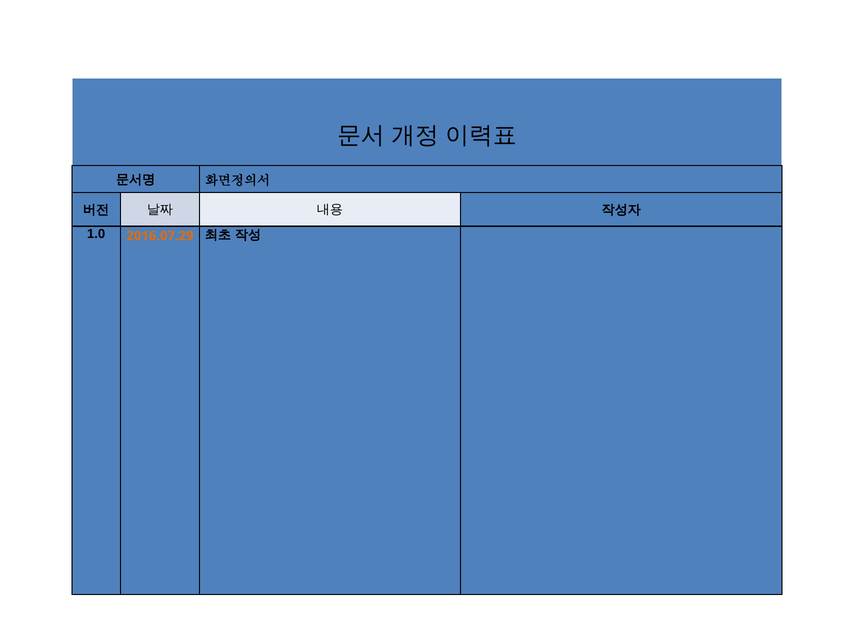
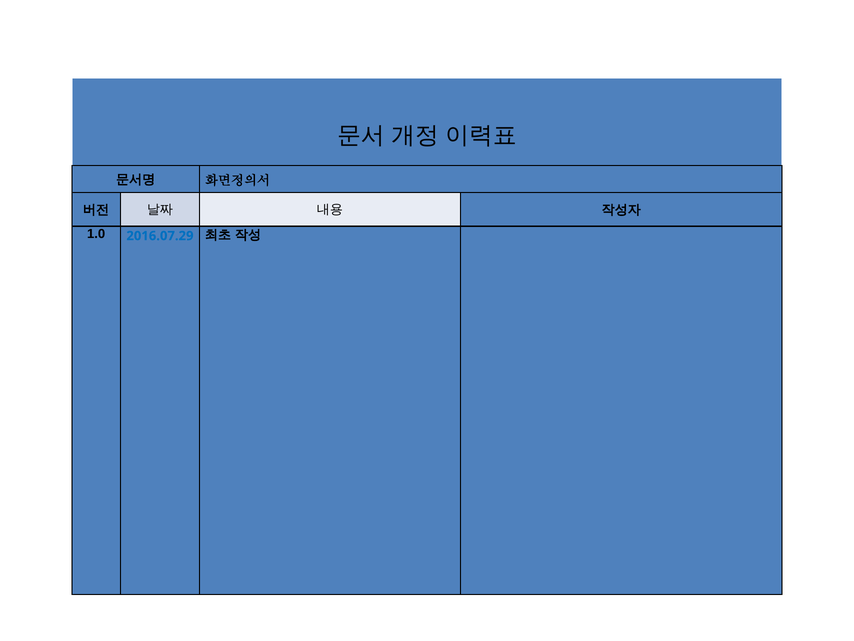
2016.07.29 colour: orange -> blue (160, 236)
